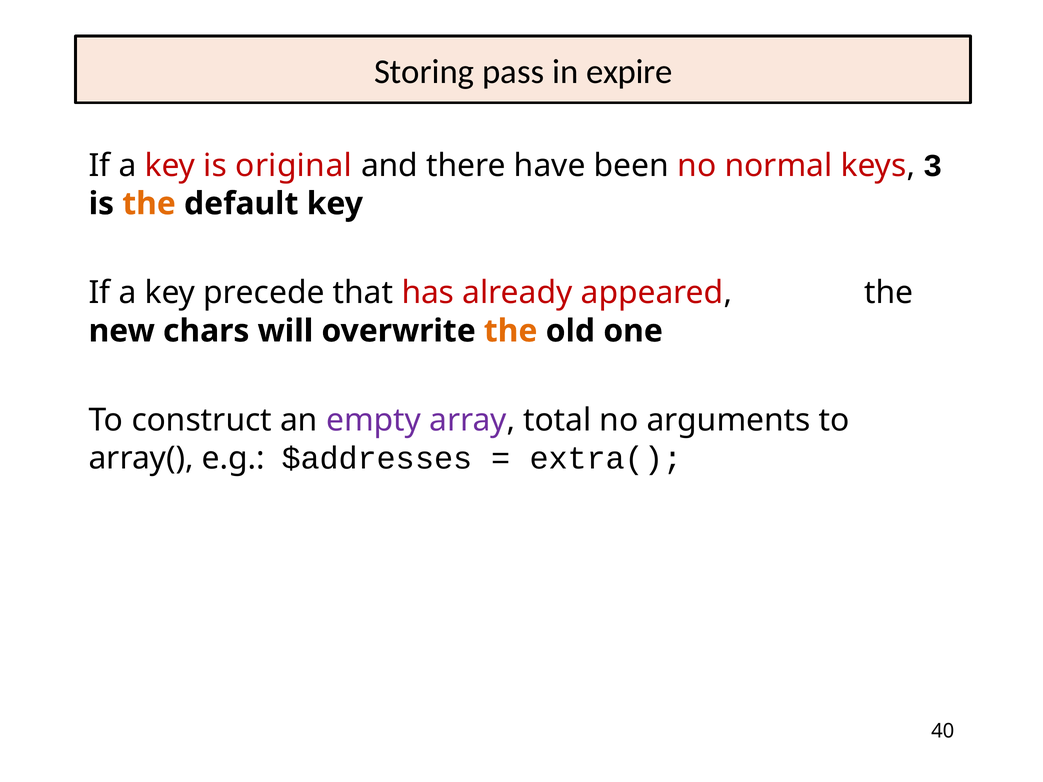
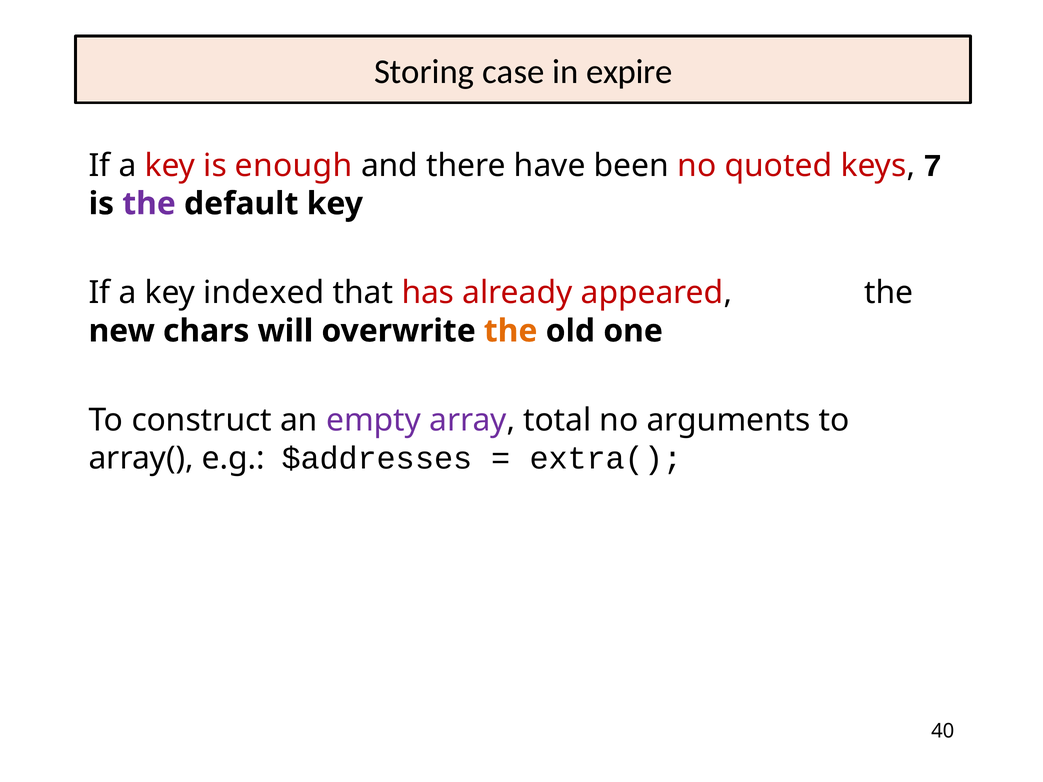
pass: pass -> case (513, 72)
original: original -> enough (294, 166)
normal: normal -> quoted (778, 166)
3: 3 -> 7 (933, 166)
the colour: orange -> purple (149, 204)
precede: precede -> indexed (264, 293)
